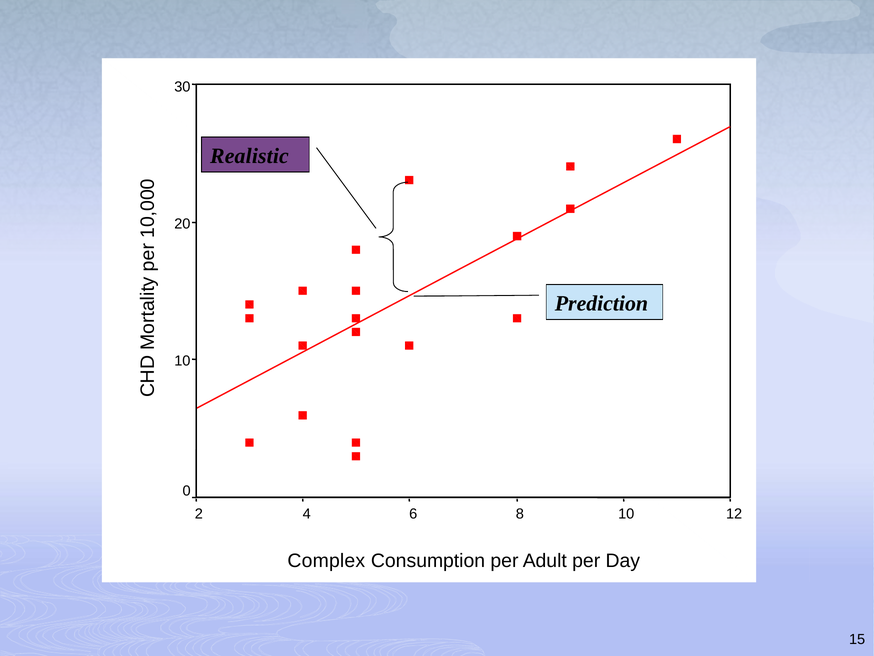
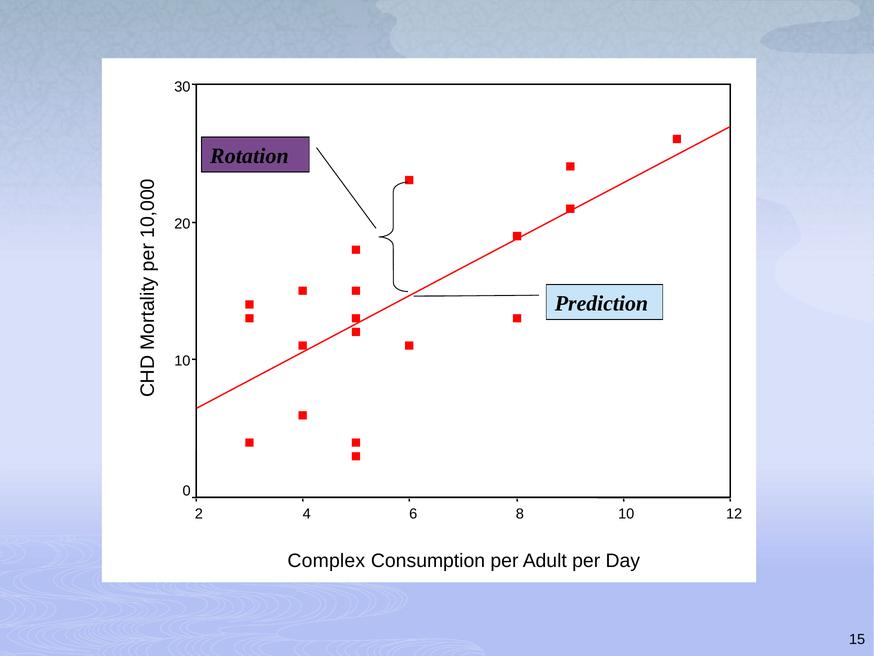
Realistic: Realistic -> Rotation (249, 156)
